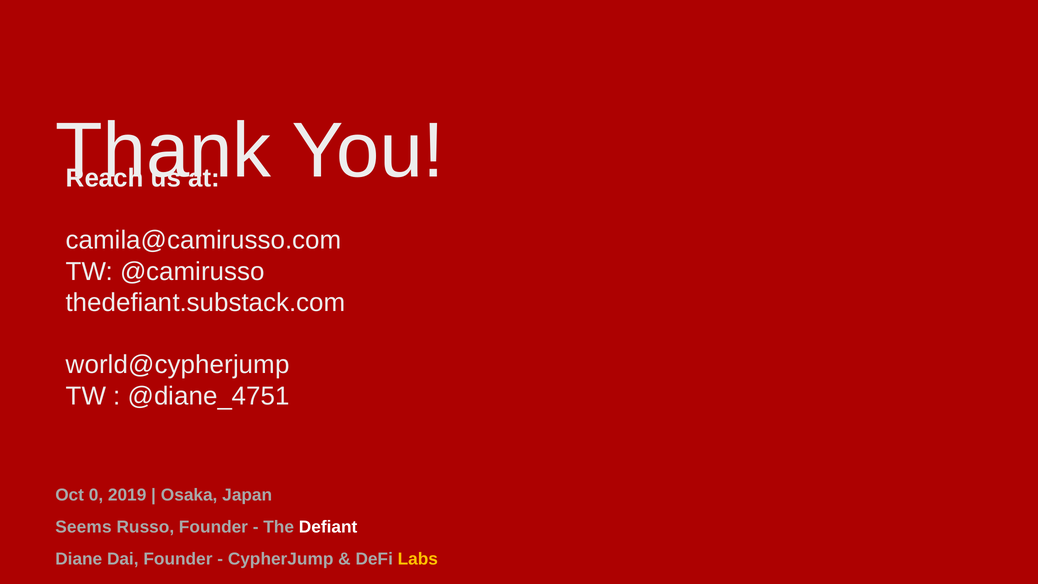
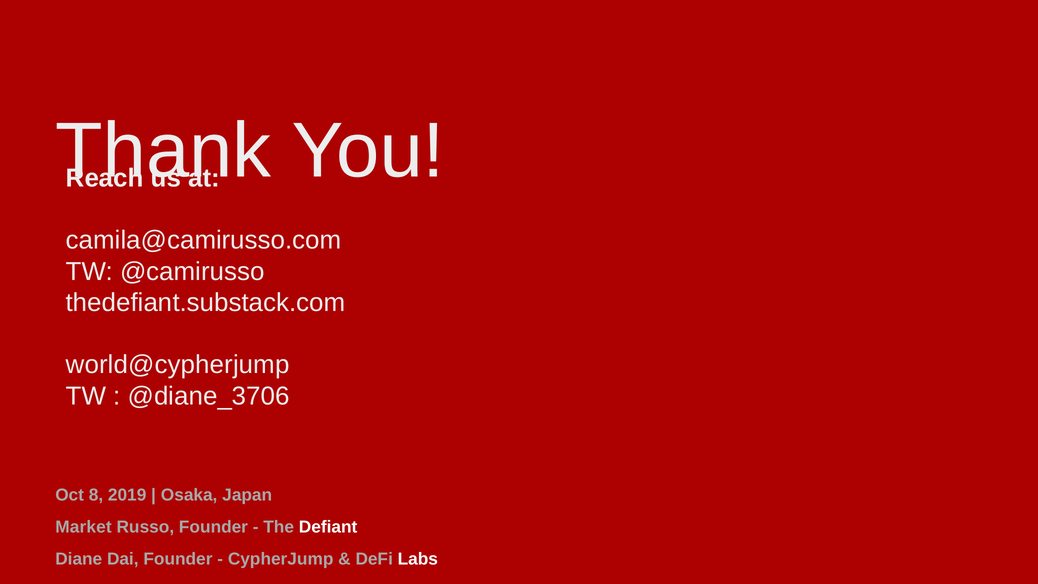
@diane_4751: @diane_4751 -> @diane_3706 (209, 396)
0: 0 -> 8 (96, 495)
Seems: Seems -> Market (83, 527)
Labs colour: yellow -> white (418, 559)
